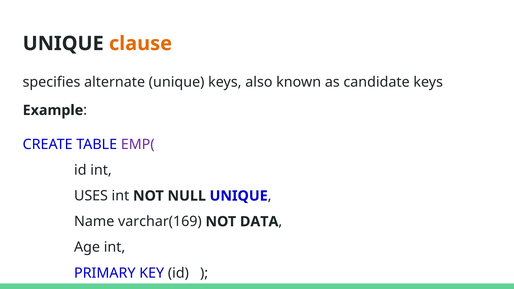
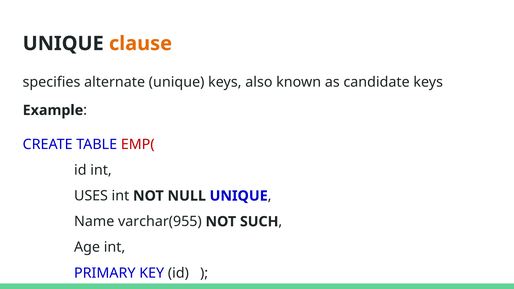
EMP( colour: purple -> red (138, 145)
varchar(169: varchar(169 -> varchar(955 (160, 222)
DATA: DATA -> SUCH (259, 222)
